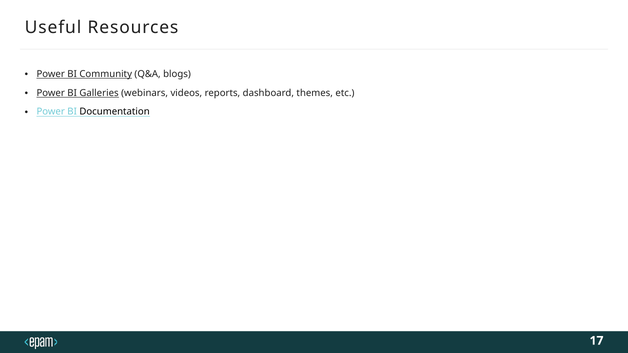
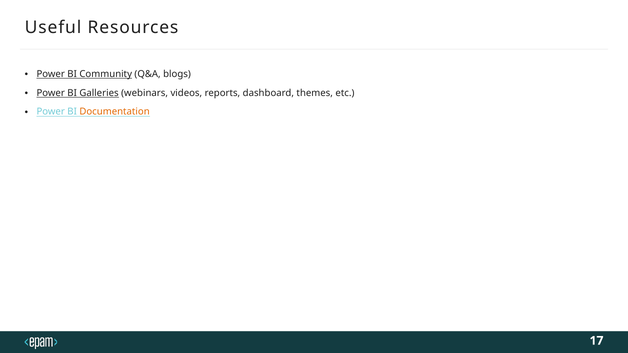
Documentation colour: black -> orange (115, 112)
